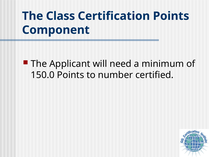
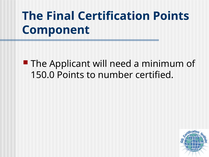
Class: Class -> Final (60, 16)
